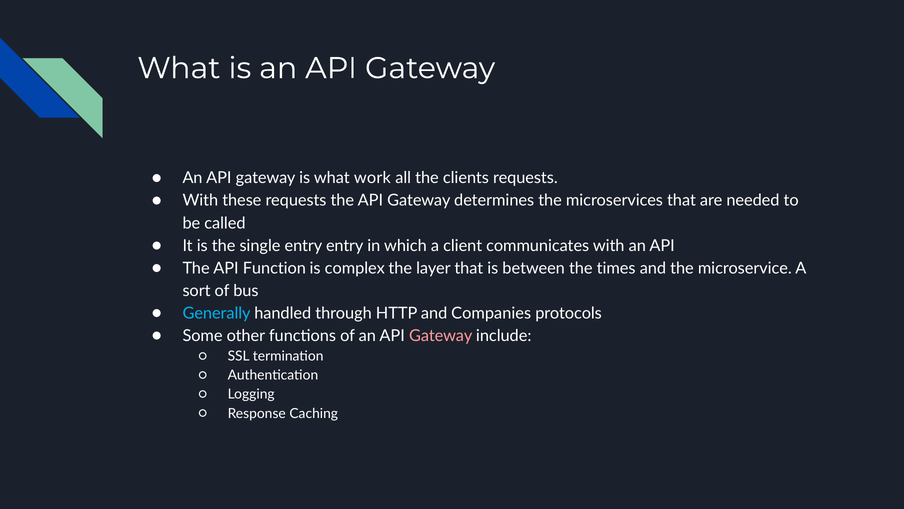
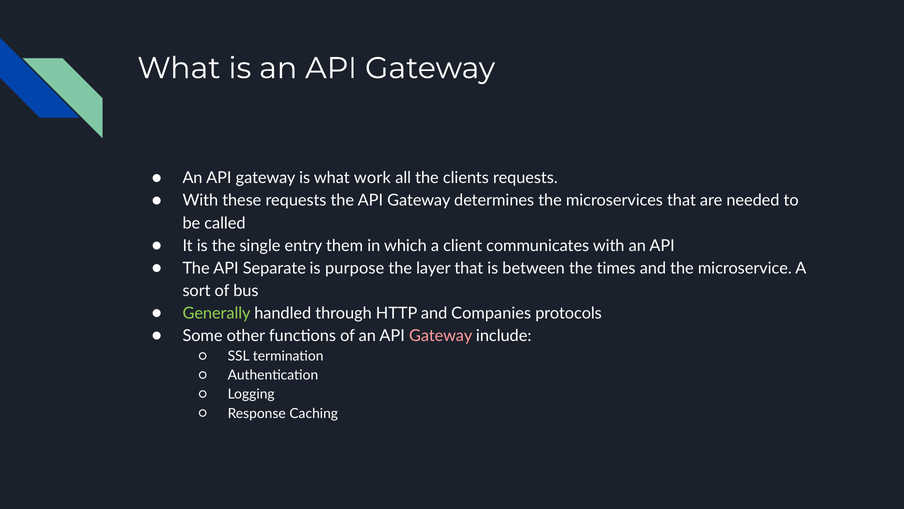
entry entry: entry -> them (345, 245)
Function: Function -> Separate (274, 268)
complex: complex -> purpose (355, 268)
Generally colour: light blue -> light green (217, 313)
